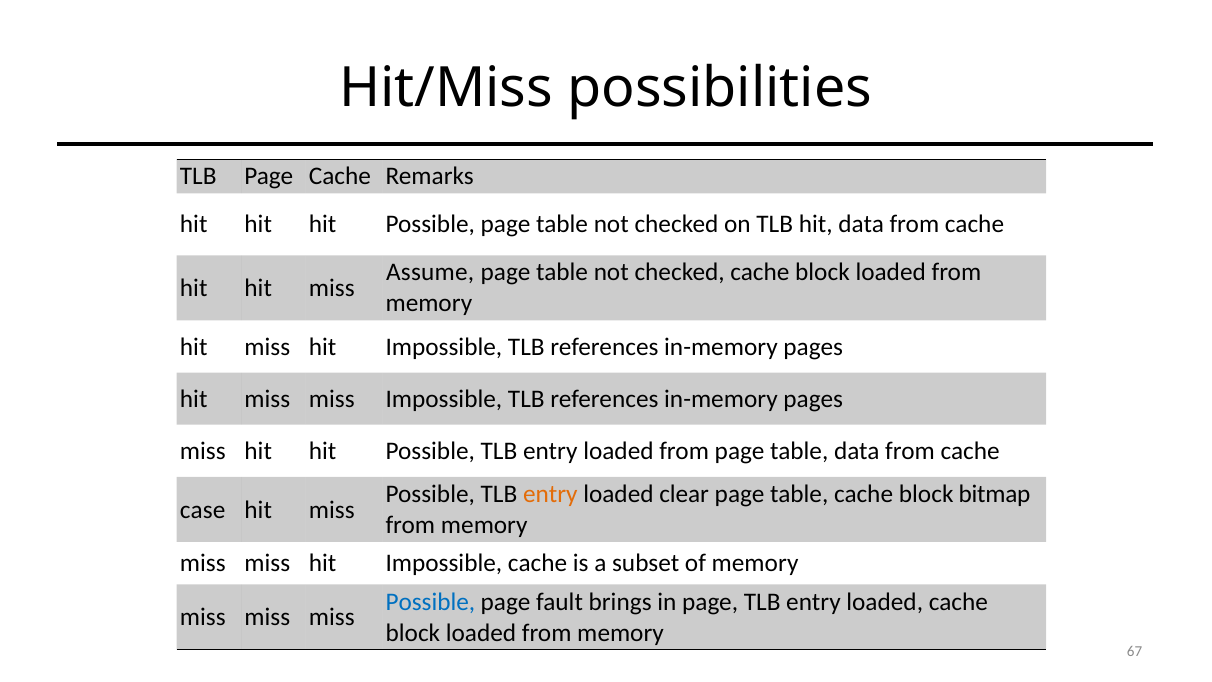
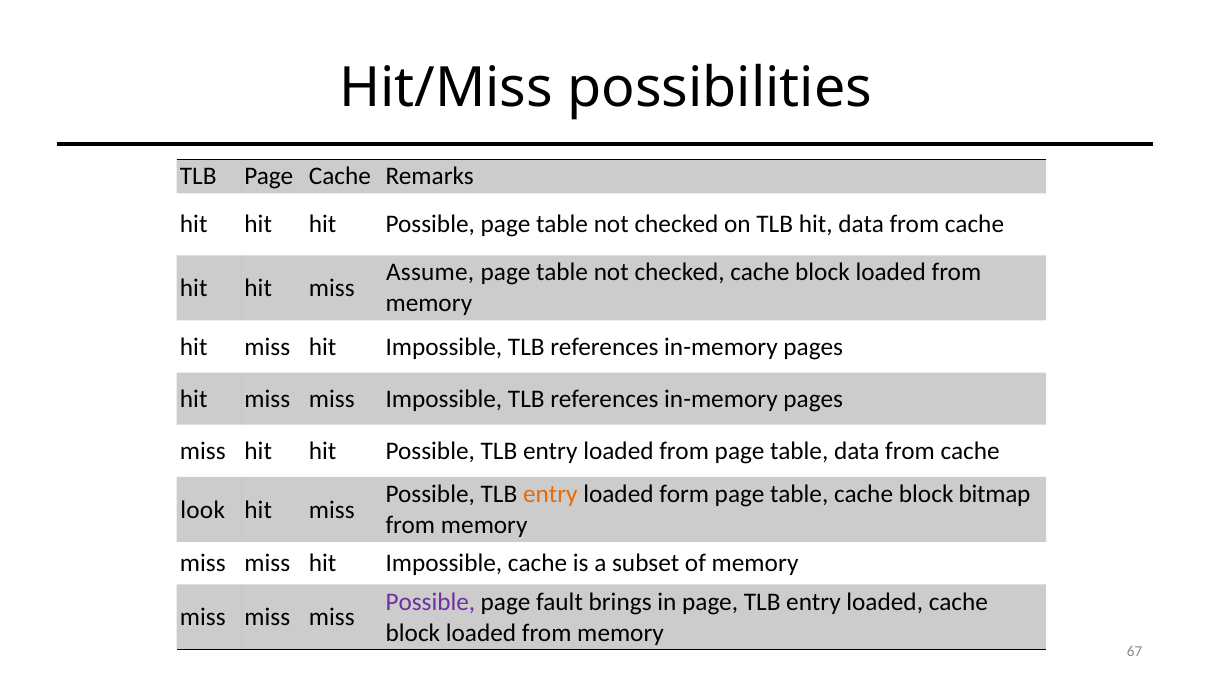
clear: clear -> form (684, 494)
case: case -> look (203, 510)
Possible colour: blue -> purple (430, 602)
